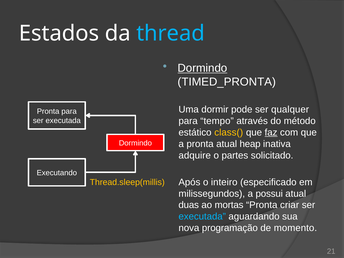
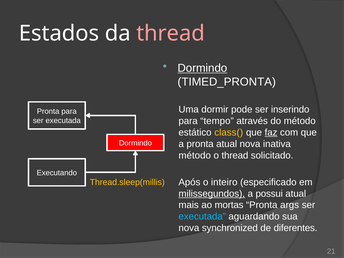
thread colour: light blue -> pink (171, 33)
qualquer: qualquer -> inserindo (290, 109)
atual heap: heap -> nova (250, 144)
adquire: adquire -> método (195, 155)
o partes: partes -> thread (235, 155)
milissegundos underline: none -> present (212, 194)
duas: duas -> mais (189, 205)
criar: criar -> args (290, 205)
programação: programação -> synchronized (230, 228)
momento: momento -> diferentes (296, 228)
